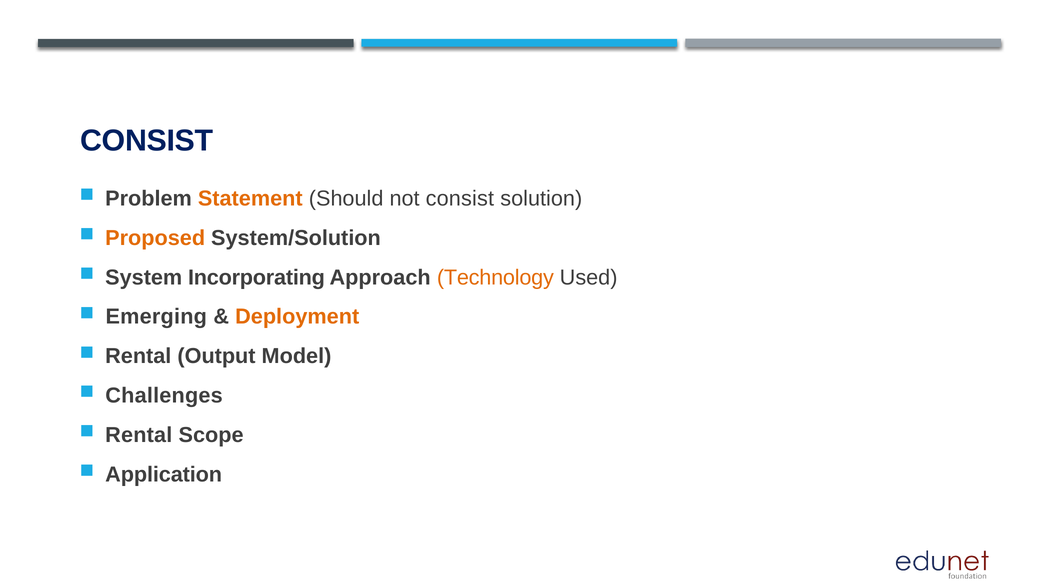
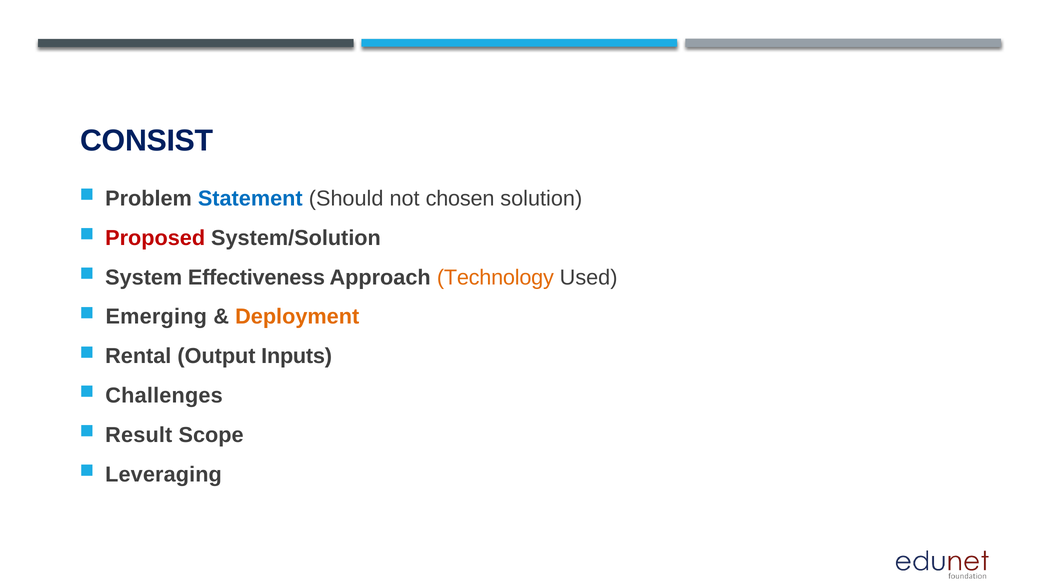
Statement colour: orange -> blue (250, 198)
not consist: consist -> chosen (460, 198)
Proposed colour: orange -> red (155, 238)
Incorporating: Incorporating -> Effectiveness (256, 277)
Model: Model -> Inputs (297, 356)
Rental: Rental -> Result (139, 435)
Application: Application -> Leveraging (164, 474)
